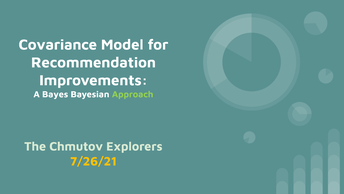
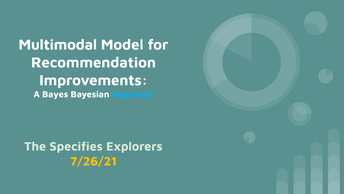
Covariance: Covariance -> Multimodal (58, 45)
Approach colour: light green -> light blue (133, 94)
Chmutov: Chmutov -> Specifies (76, 146)
